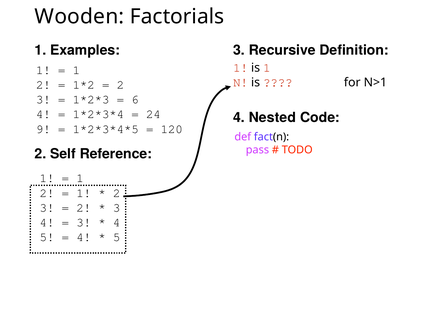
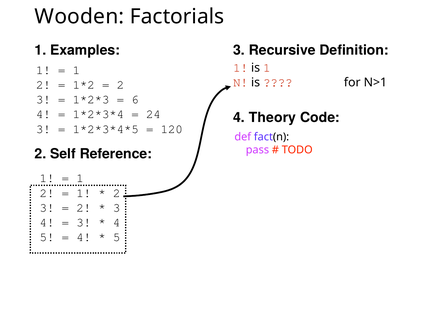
Nested: Nested -> Theory (272, 118)
9: 9 -> 3 (43, 129)
